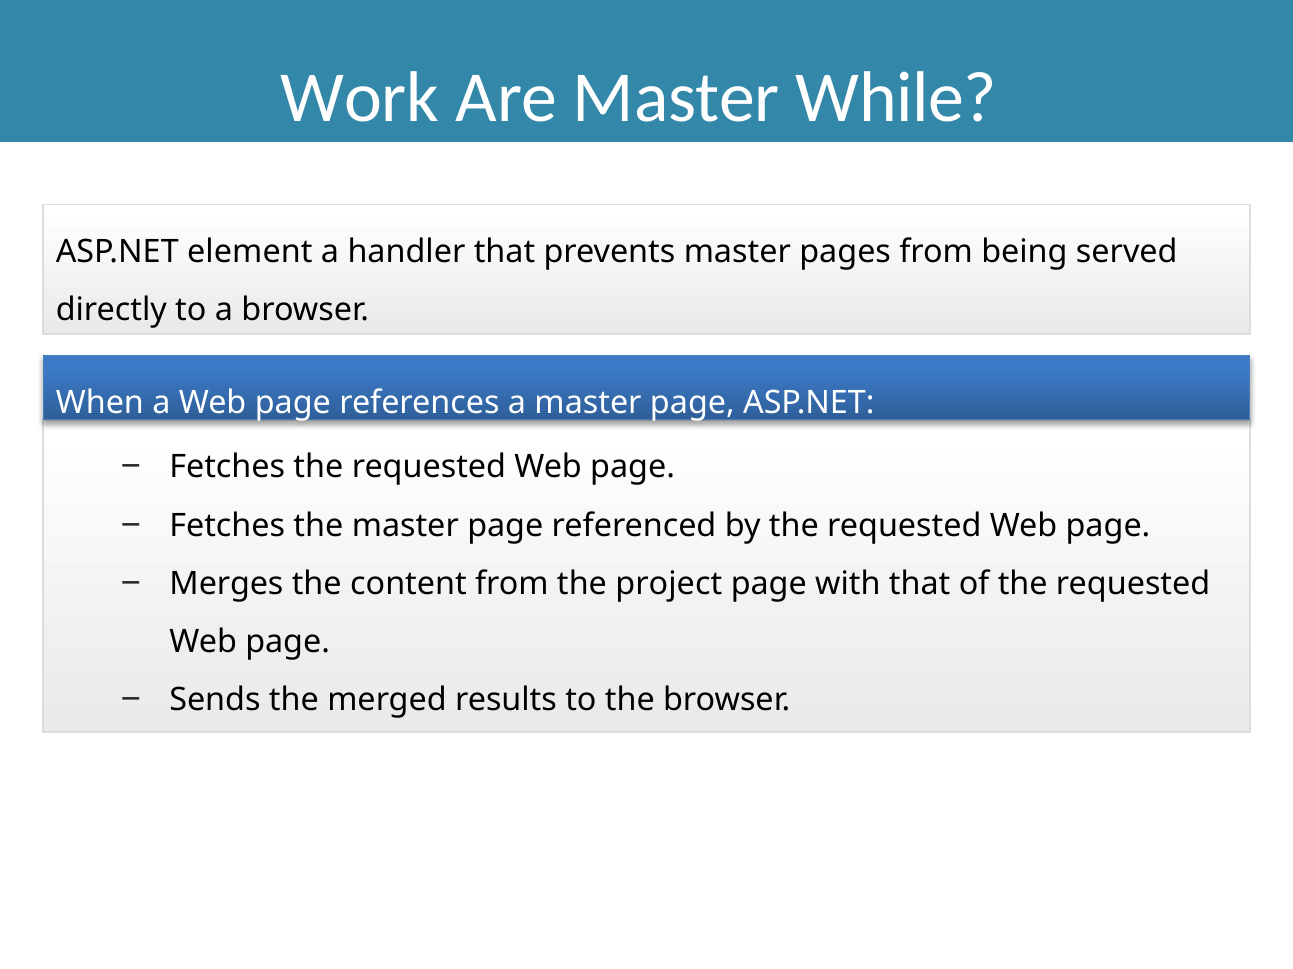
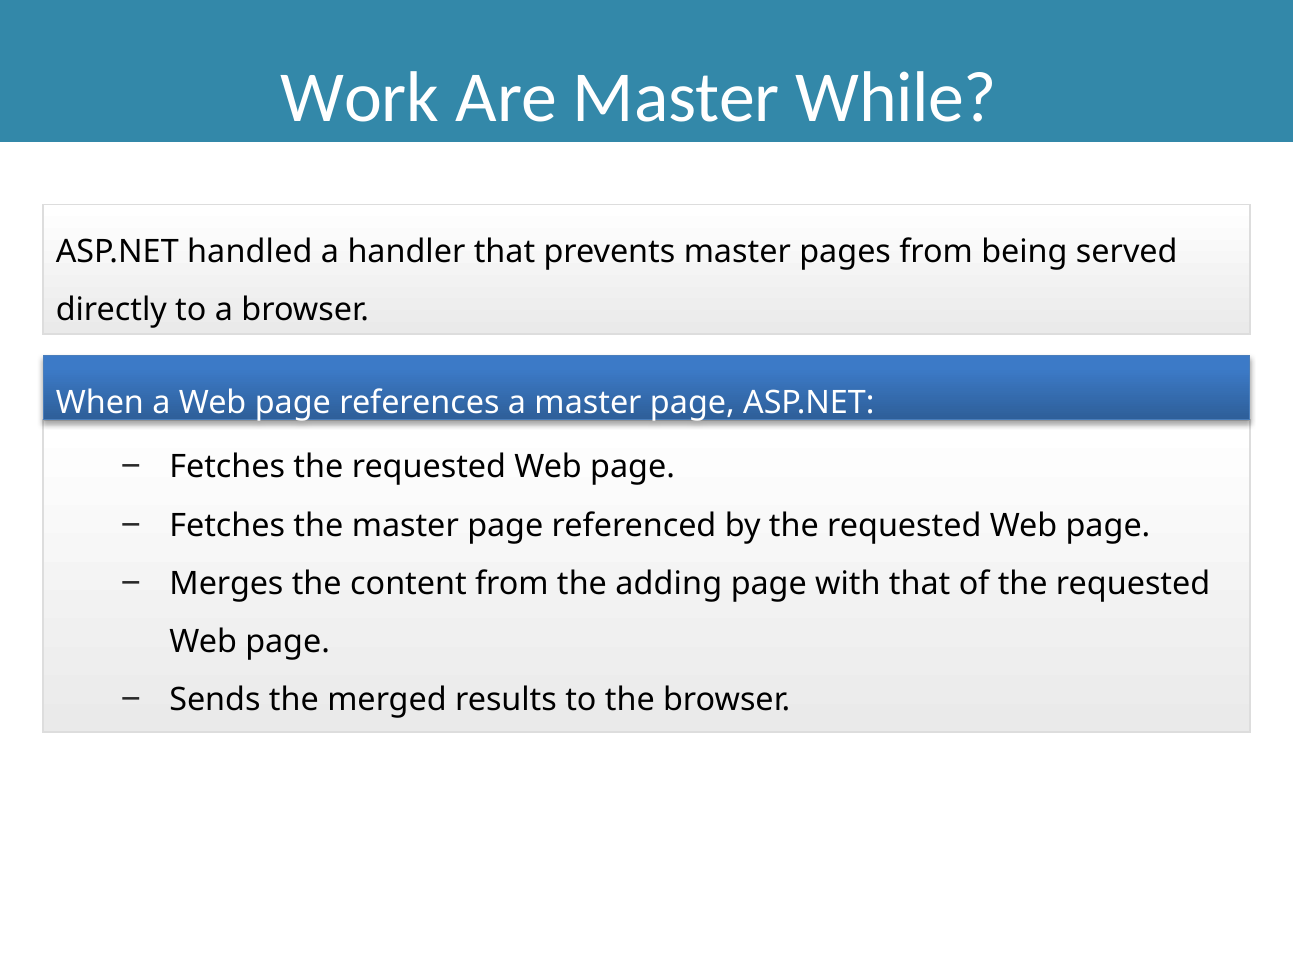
element: element -> handled (250, 252)
project: project -> adding (669, 584)
